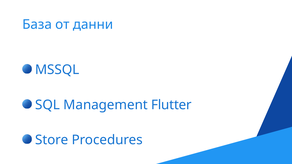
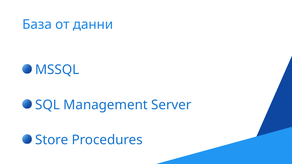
Flutter: Flutter -> Server (171, 105)
